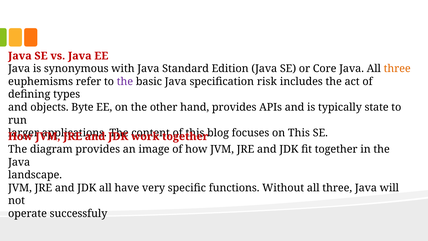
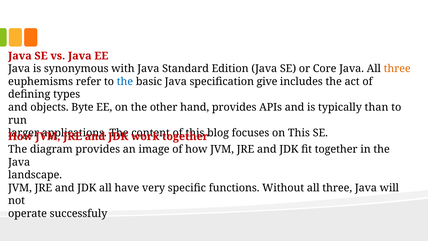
the colour: purple -> blue (125, 82)
risk: risk -> give (267, 82)
state: state -> than (377, 107)
